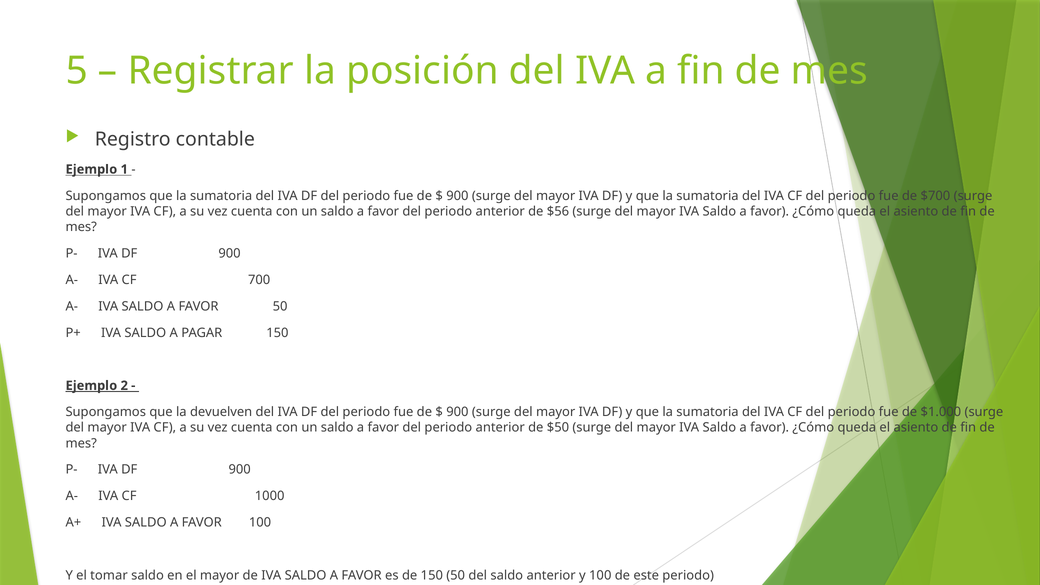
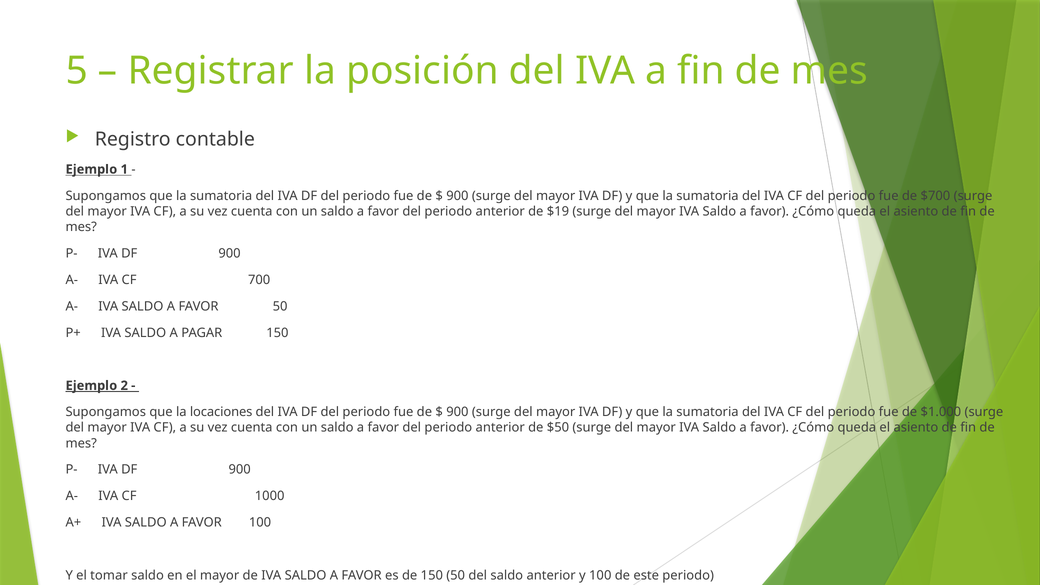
$56: $56 -> $19 (558, 211)
devuelven: devuelven -> locaciones (221, 412)
